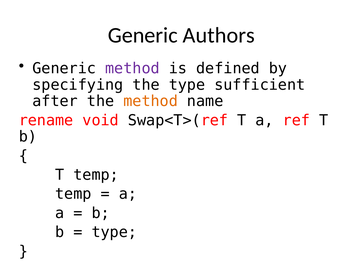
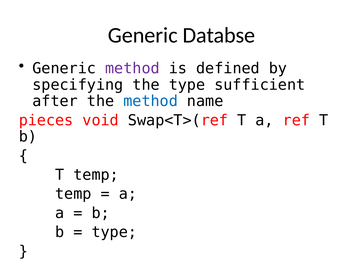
Authors: Authors -> Databse (219, 35)
method colour: orange -> blue (151, 101)
rename: rename -> pieces (46, 120)
